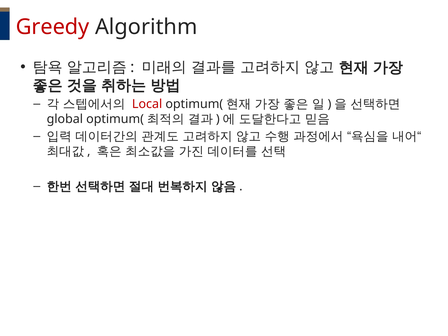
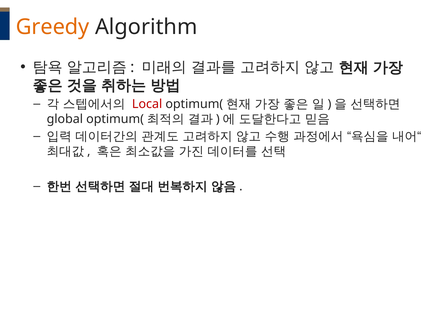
Greedy colour: red -> orange (53, 27)
